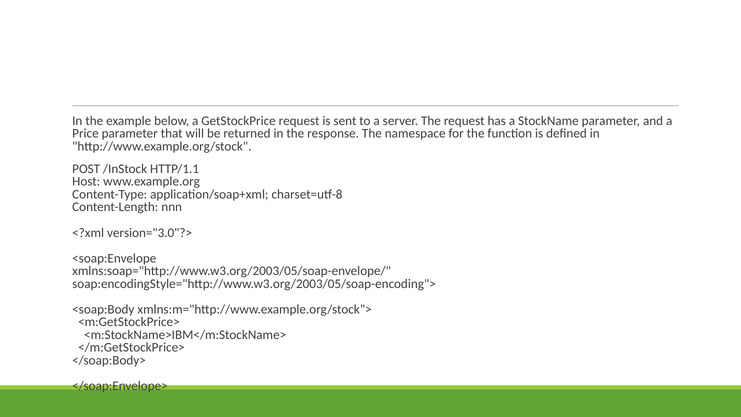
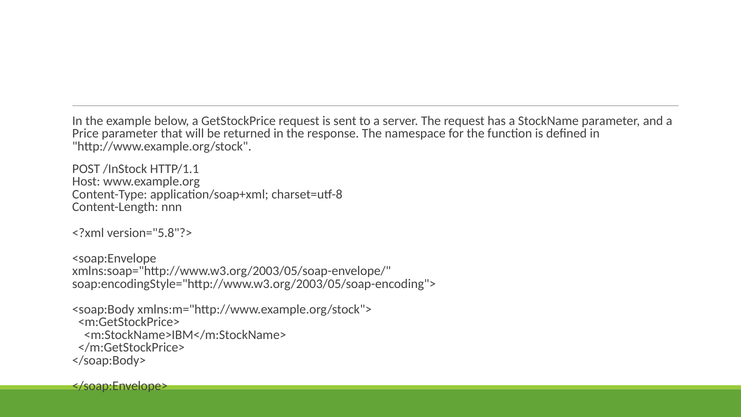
version="3.0"?>: version="3.0"?> -> version="5.8"?> (150, 233)
